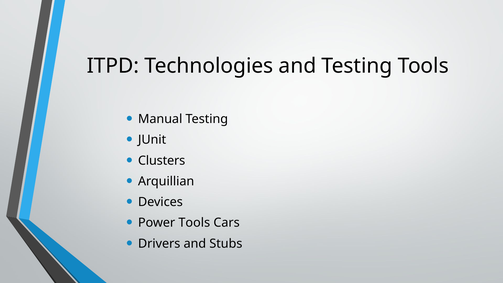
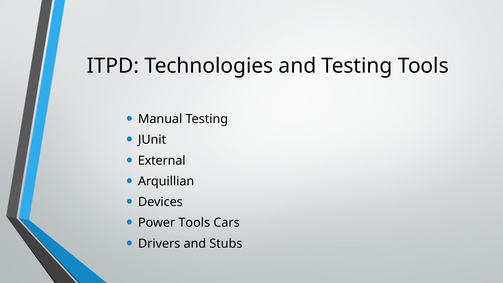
Clusters: Clusters -> External (162, 161)
